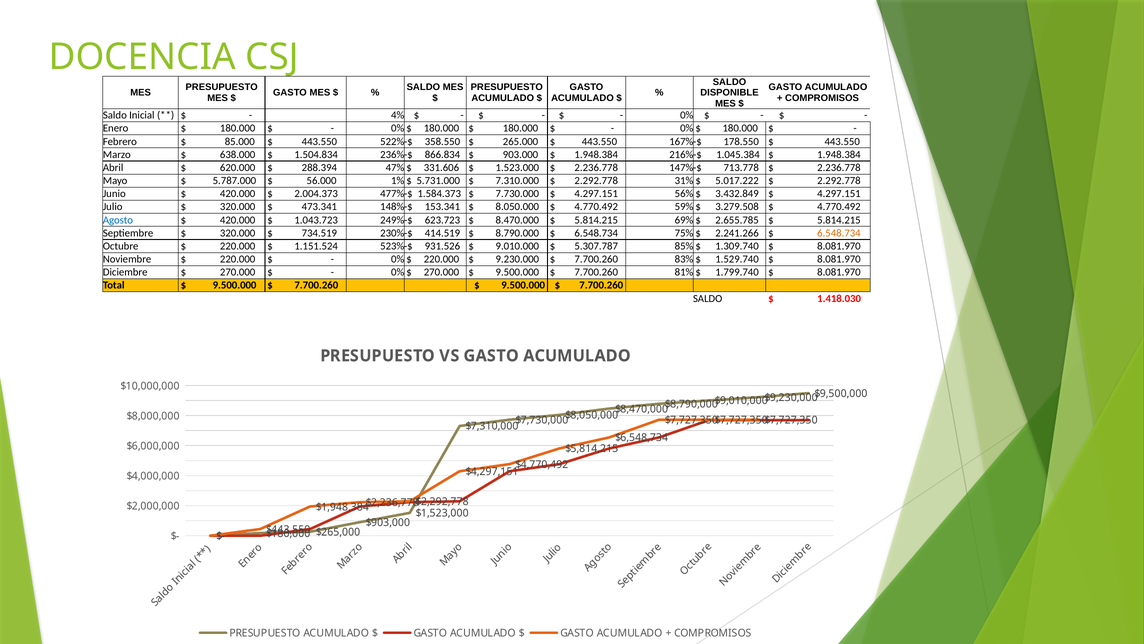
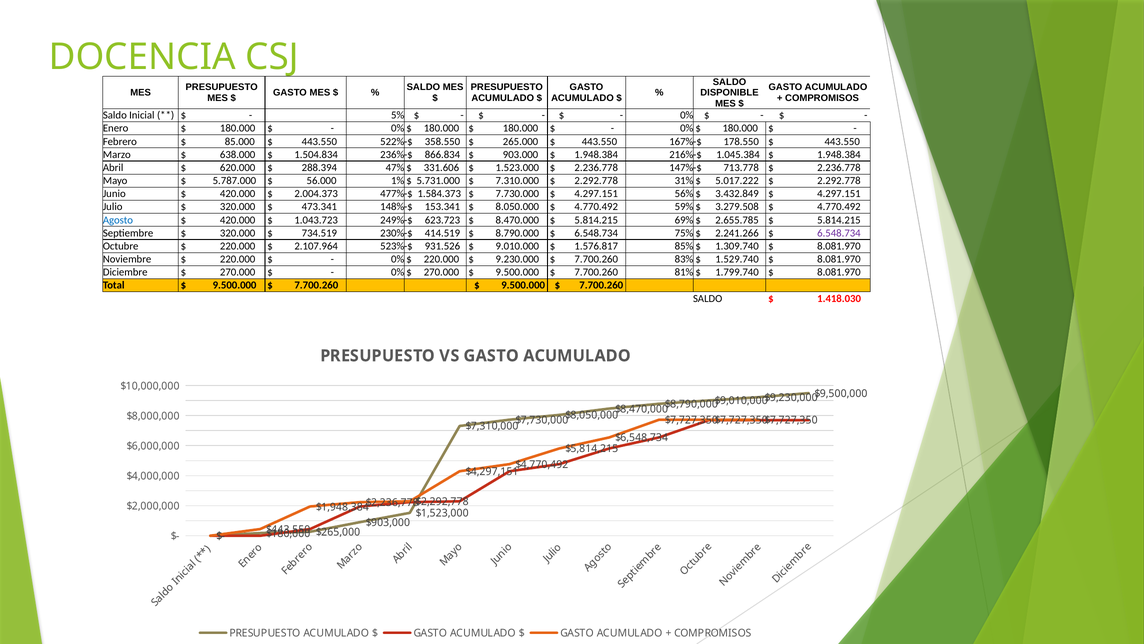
4%: 4% -> 5% (398, 115)
6.548.734 colour: orange -> purple (839, 233)
1.151.524: 1.151.524 -> 2.107.964 (316, 246)
5.307.787: 5.307.787 -> 1.576.817 (596, 246)
